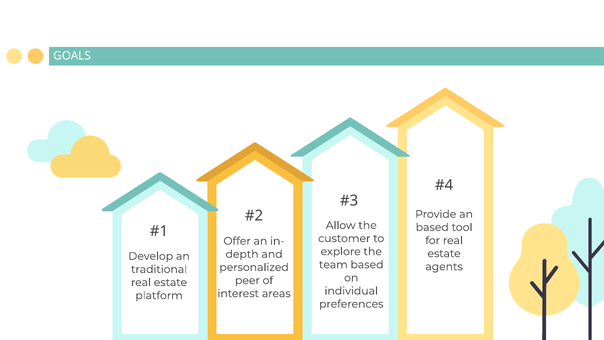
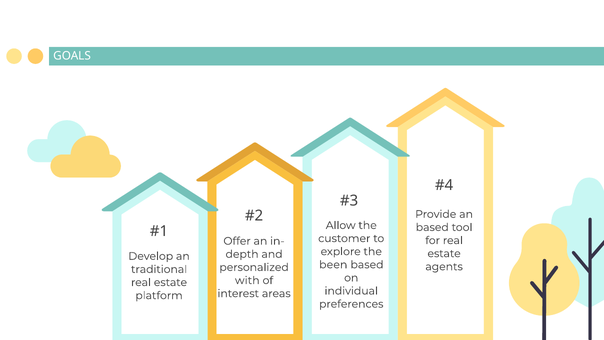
team: team -> been (333, 265)
peer: peer -> with (247, 280)
